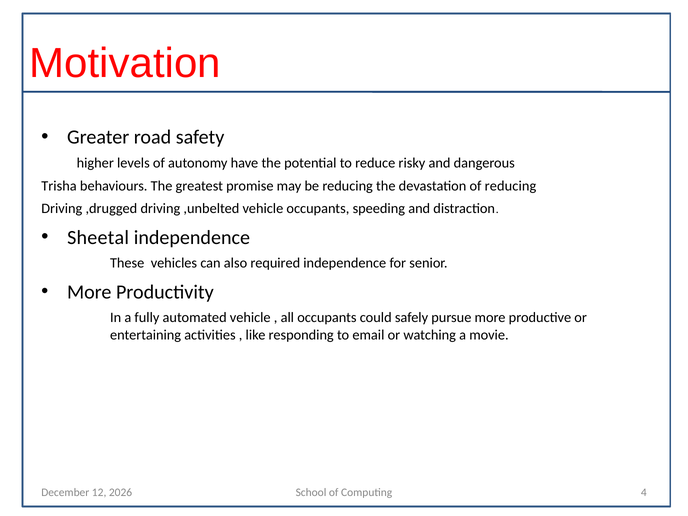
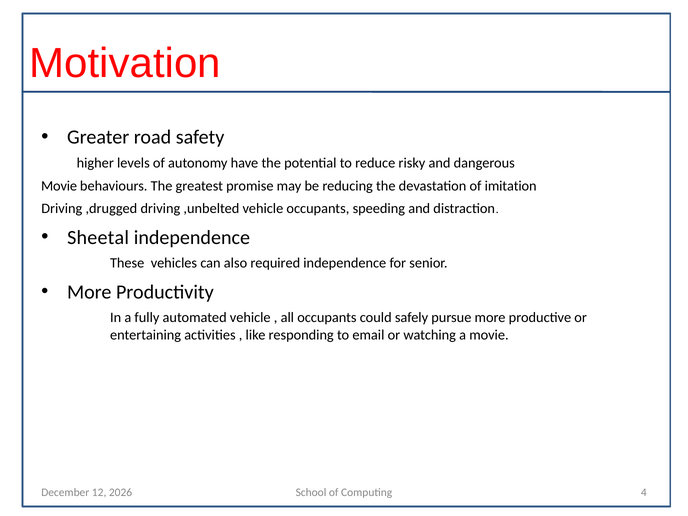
Trisha: Trisha -> Movie (59, 186)
of reducing: reducing -> imitation (511, 186)
